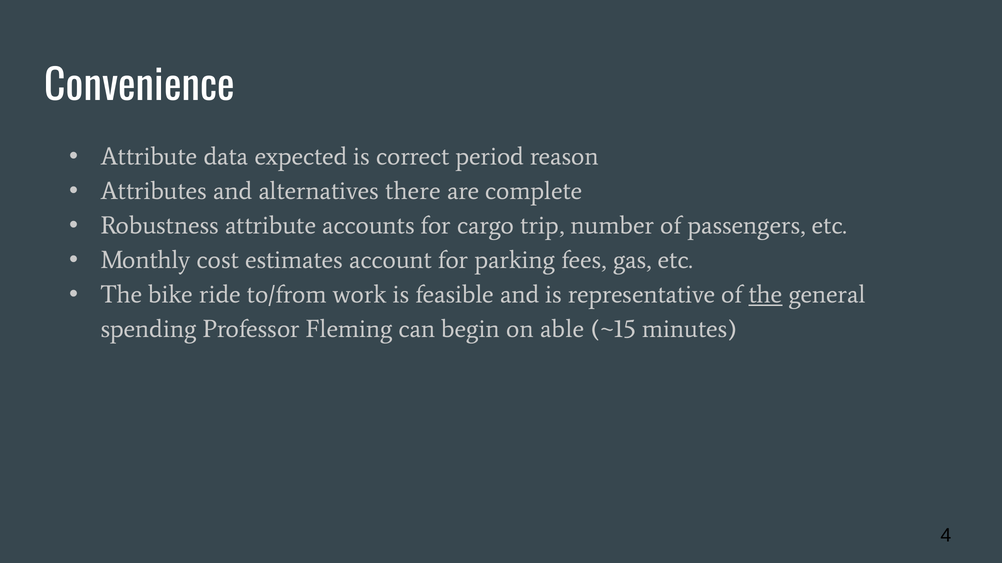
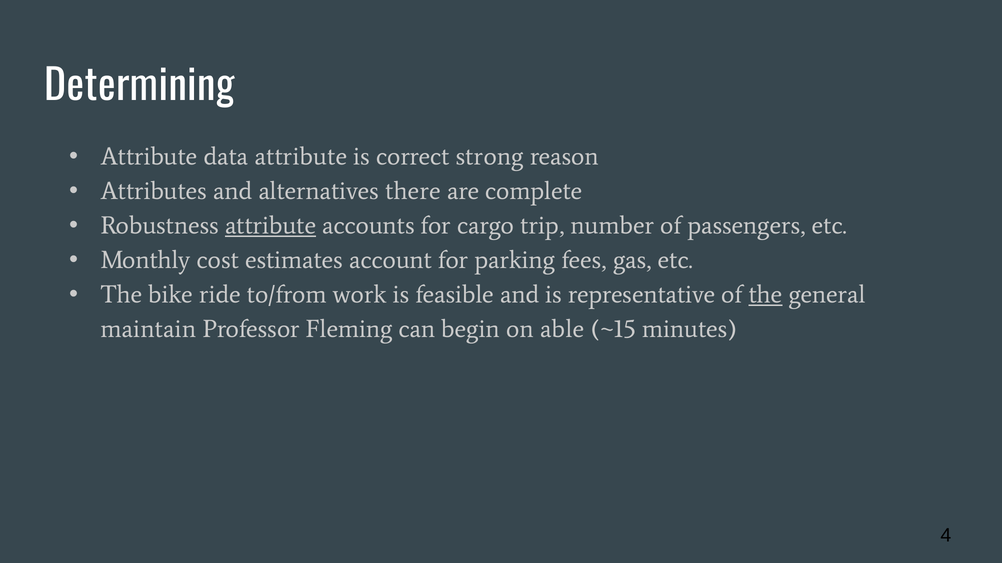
Convenience: Convenience -> Determining (139, 87)
data expected: expected -> attribute (301, 157)
period: period -> strong (490, 157)
attribute underline: none -> present (271, 226)
spending: spending -> maintain (148, 330)
